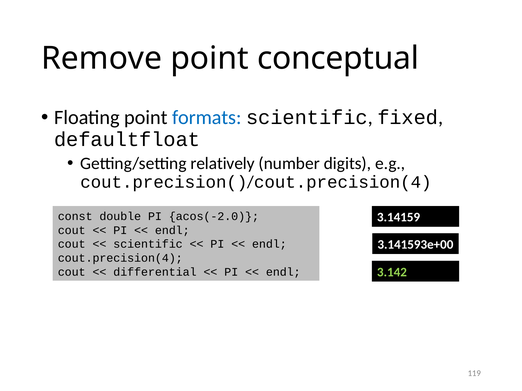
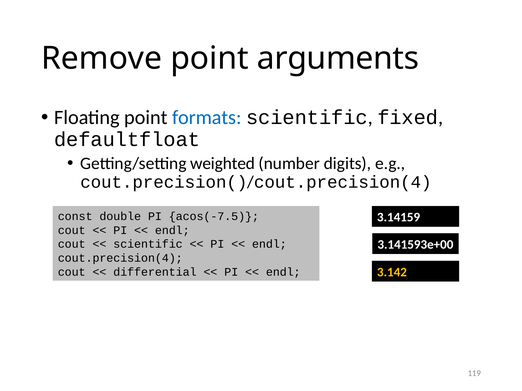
conceptual: conceptual -> arguments (338, 58)
relatively: relatively -> weighted (223, 164)
acos(-2.0: acos(-2.0 -> acos(-7.5 (214, 217)
3.142 colour: light green -> yellow (392, 272)
